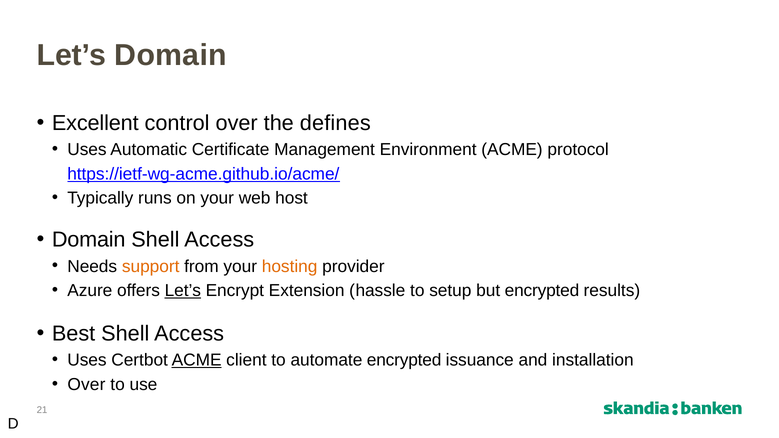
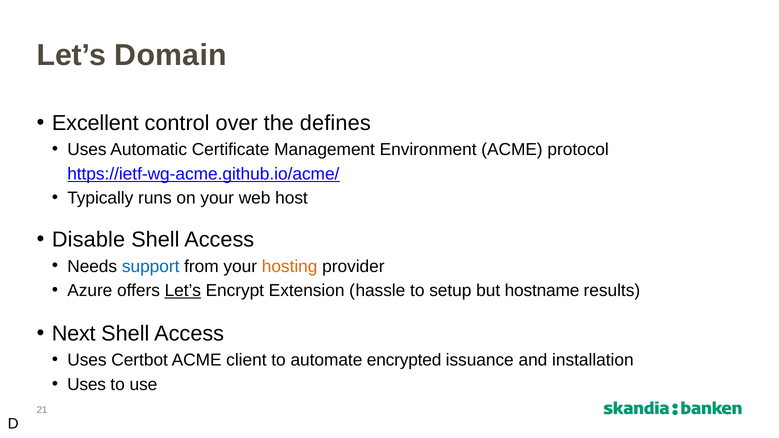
Domain: Domain -> Disable (89, 240)
support colour: orange -> blue (151, 266)
but encrypted: encrypted -> hostname (542, 291)
Best: Best -> Next (74, 334)
ACME underline: present -> none (197, 360)
Over: Over -> Uses (87, 385)
